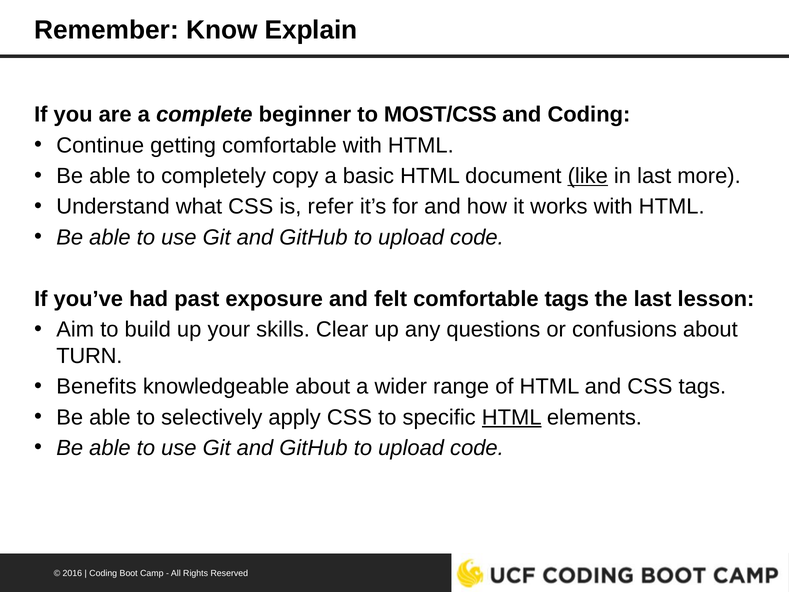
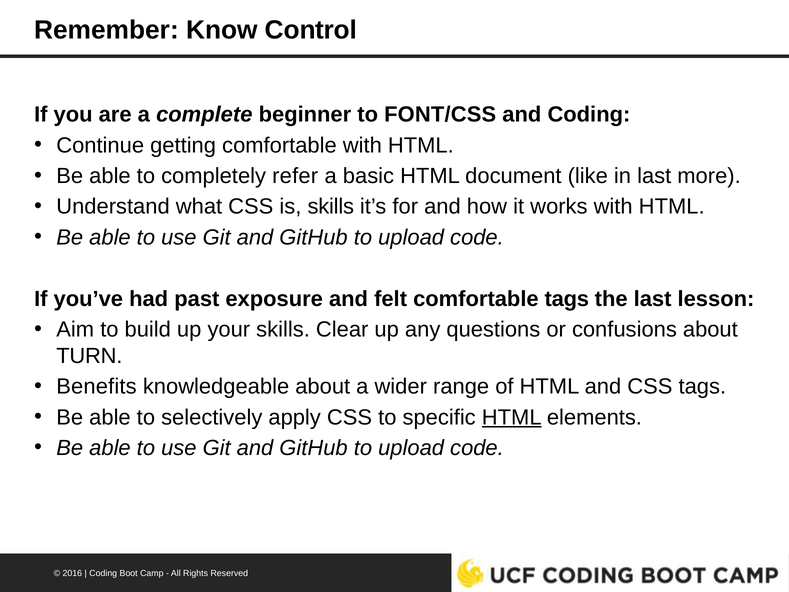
Explain: Explain -> Control (311, 30)
MOST/CSS: MOST/CSS -> FONT/CSS (440, 115)
copy: copy -> refer (295, 176)
like underline: present -> none (588, 176)
is refer: refer -> skills (331, 207)
